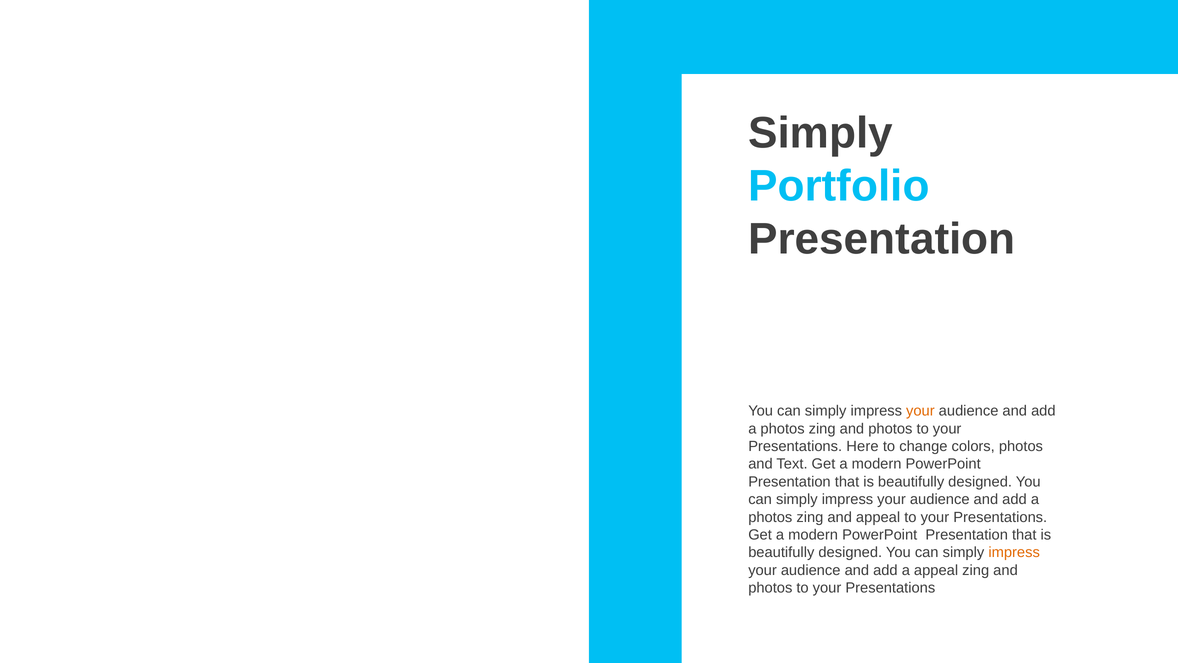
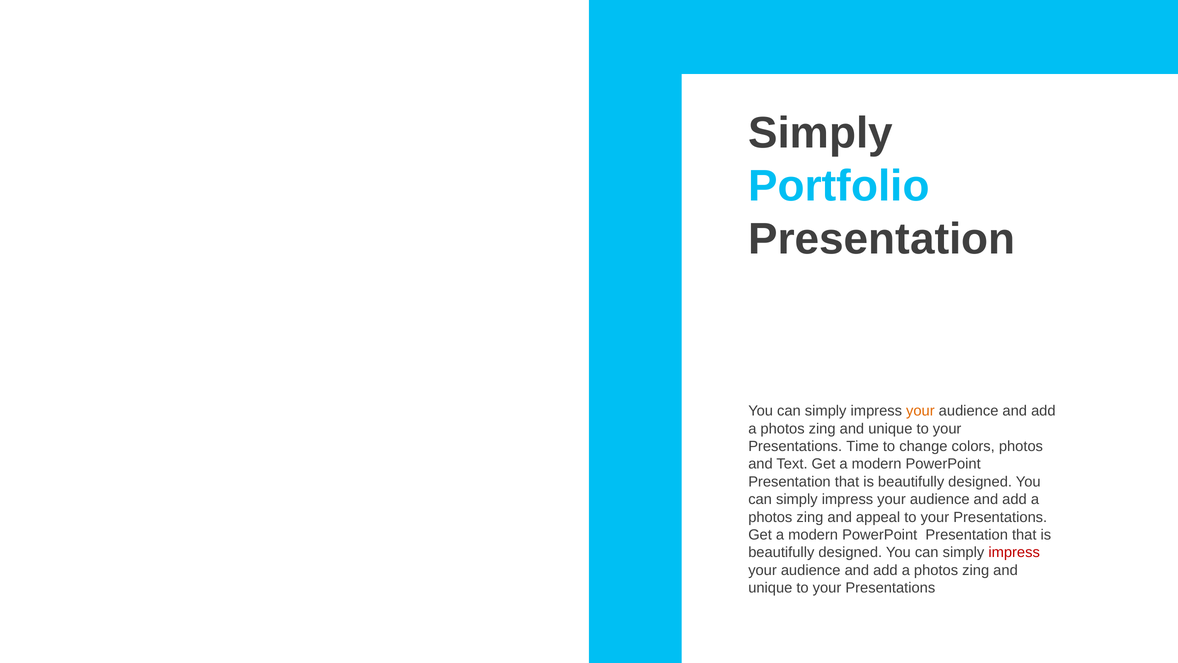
photos: photos -> unique (890, 429)
Here: Here -> Time (863, 446)
impress colour: orange -> red (1014, 552)
appeal: appeal -> photos (936, 570)
photos: photos -> unique (770, 588)
